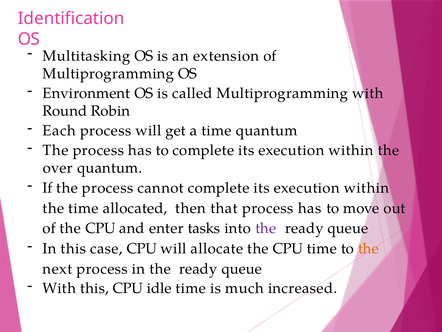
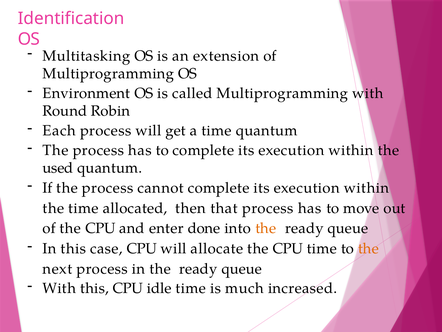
over: over -> used (58, 168)
tasks: tasks -> done (204, 228)
the colour: purple -> orange (266, 228)
